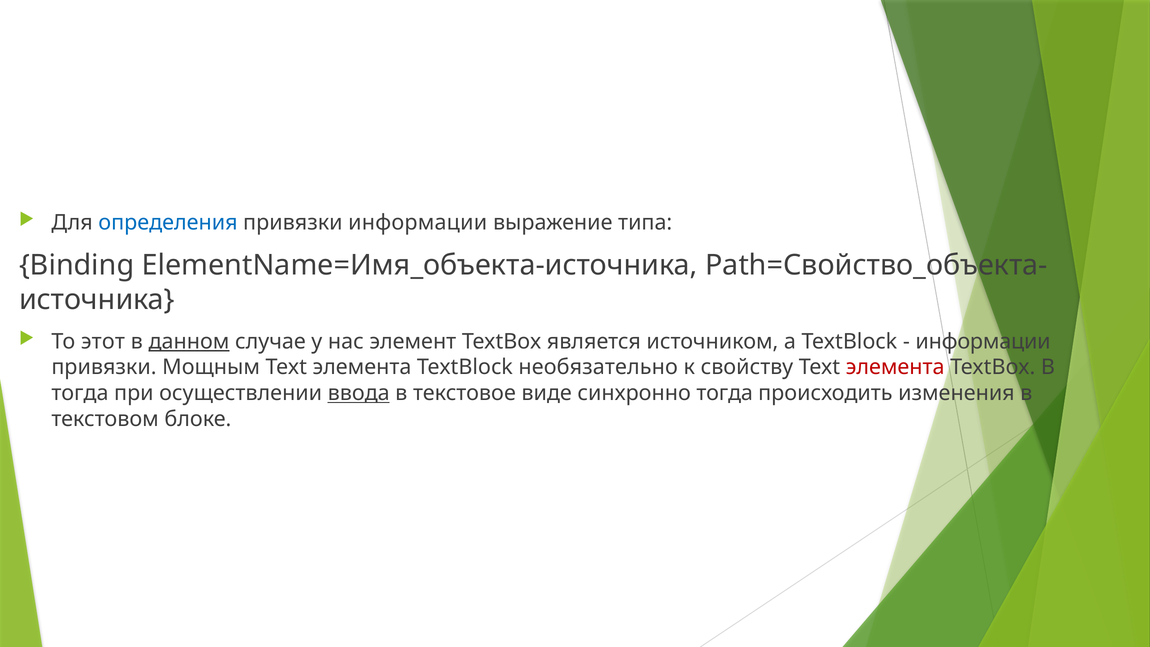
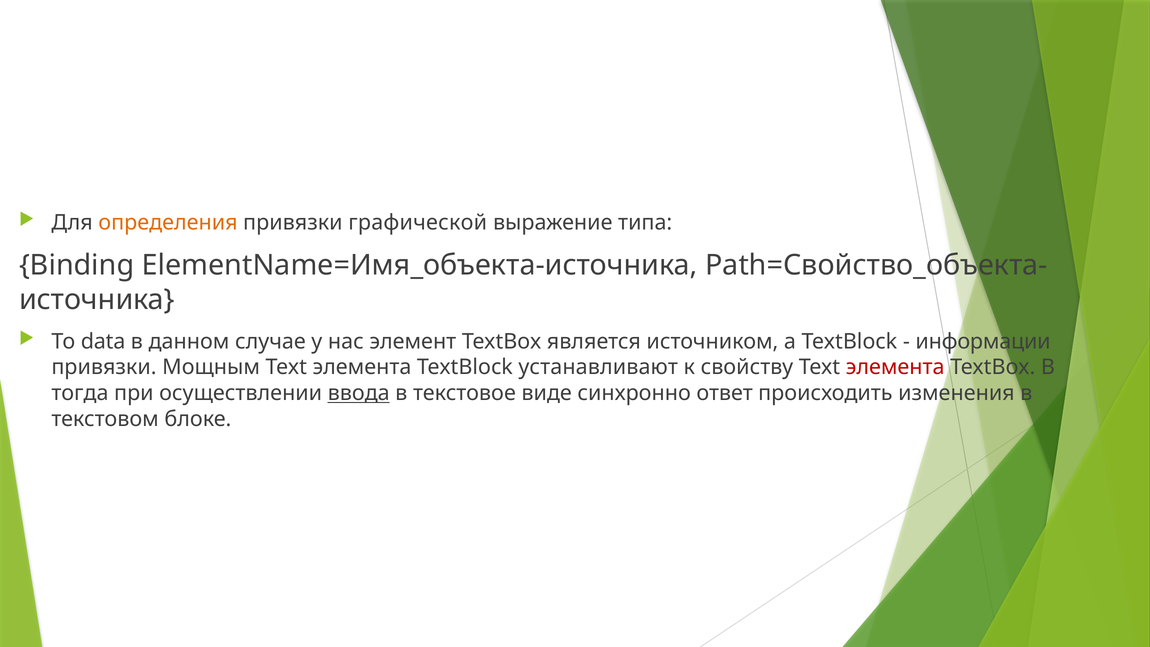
определения colour: blue -> orange (168, 223)
привязки информации: информации -> графической (418, 223)
этот: этот -> data (103, 341)
данном underline: present -> none (189, 341)
необязательно: необязательно -> устанавливают (598, 367)
синхронно тогда: тогда -> ответ (725, 393)
